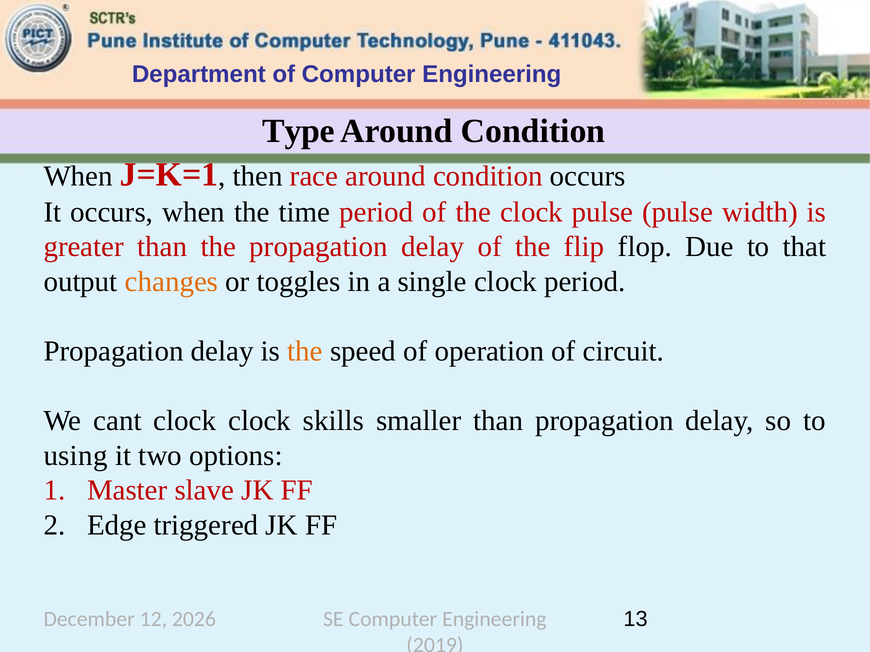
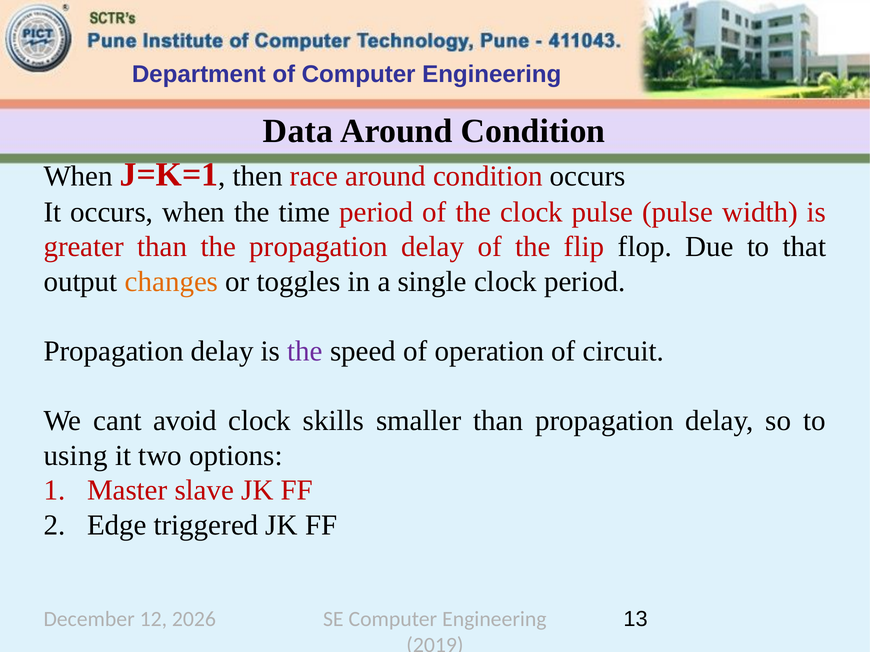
Type: Type -> Data (298, 131)
the colour: orange -> purple (305, 352)
cant clock: clock -> avoid (185, 421)
